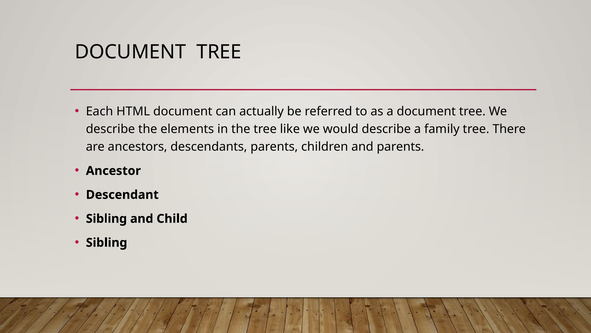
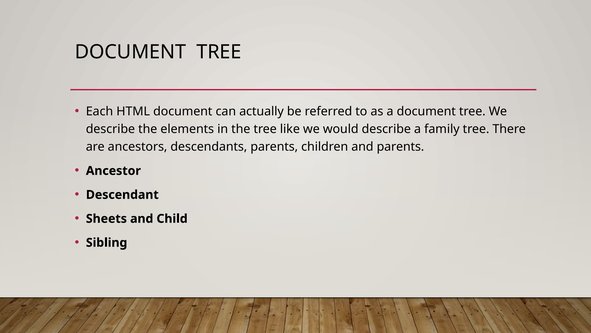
Sibling: Sibling -> Sheets (106, 218)
